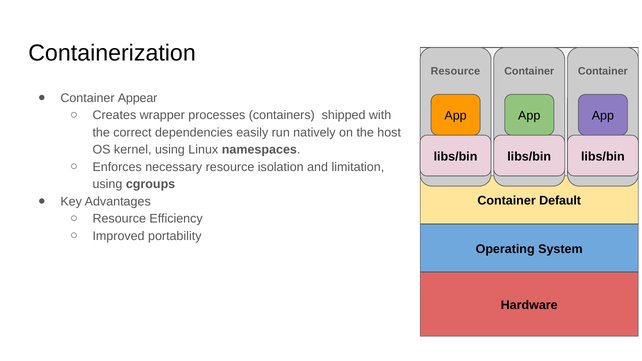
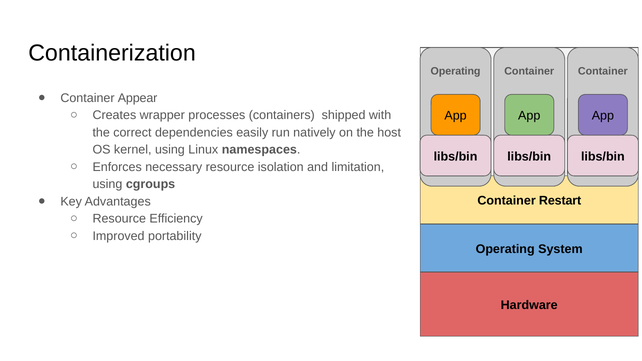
Resource: Resource -> Operating (456, 71)
Default: Default -> Restart (560, 201)
